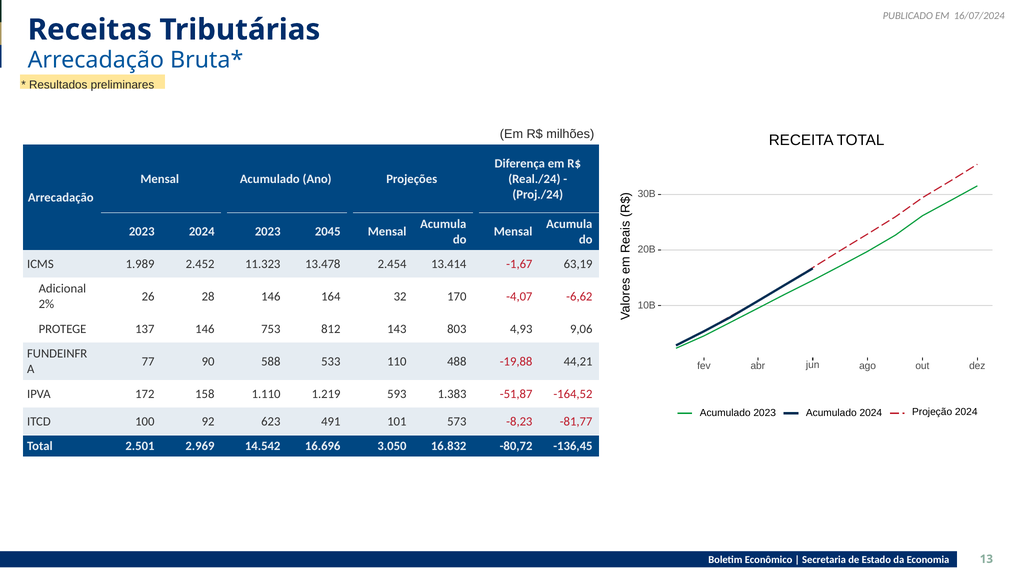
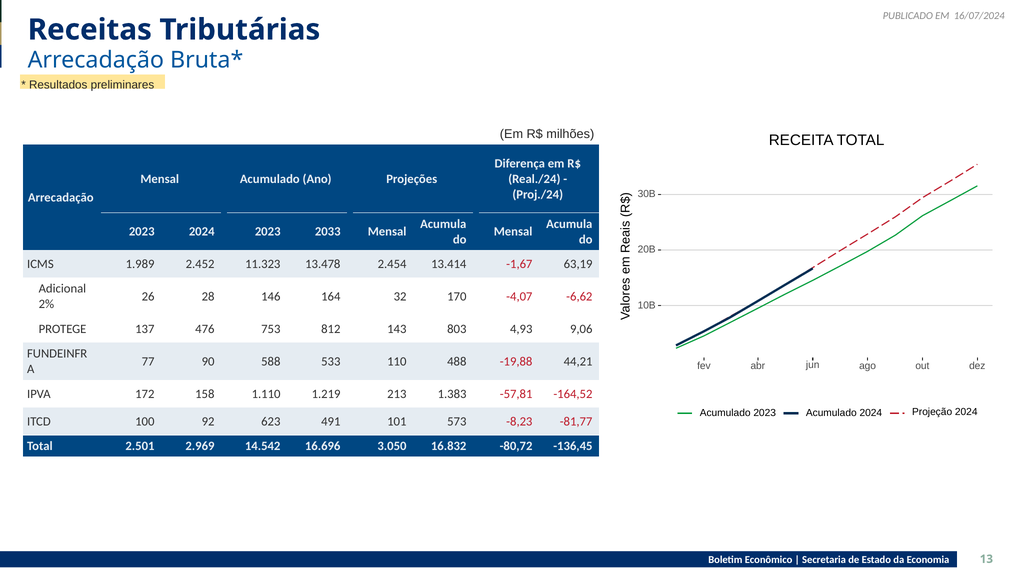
2045: 2045 -> 2033 (328, 232)
137 146: 146 -> 476 (205, 329)
593: 593 -> 213 (397, 394)
-51,87: -51,87 -> -57,81 (516, 394)
